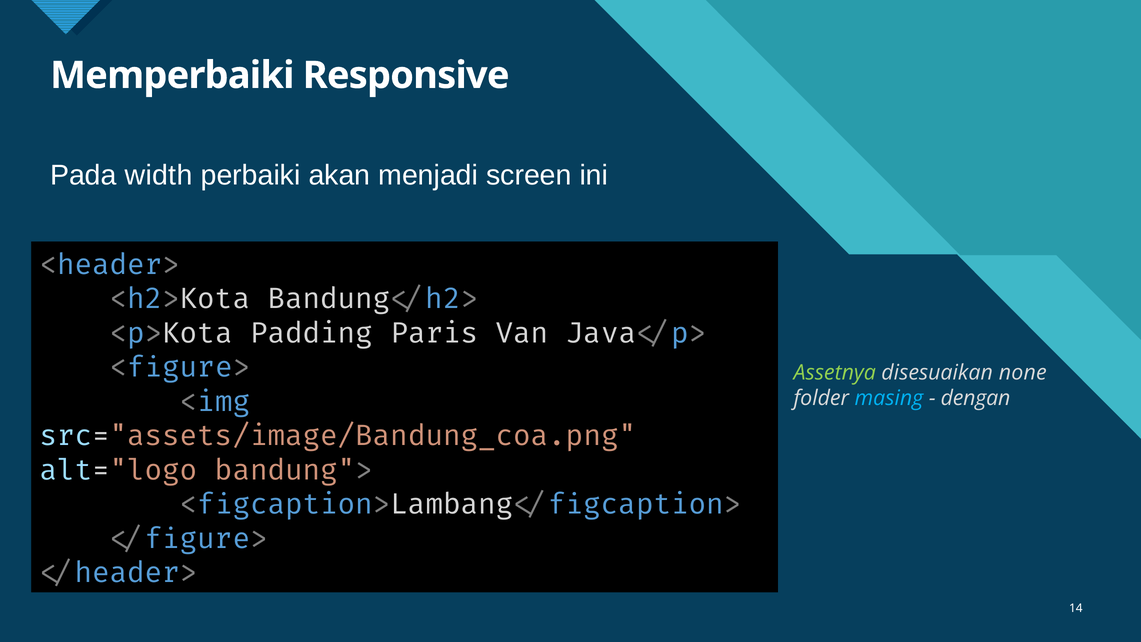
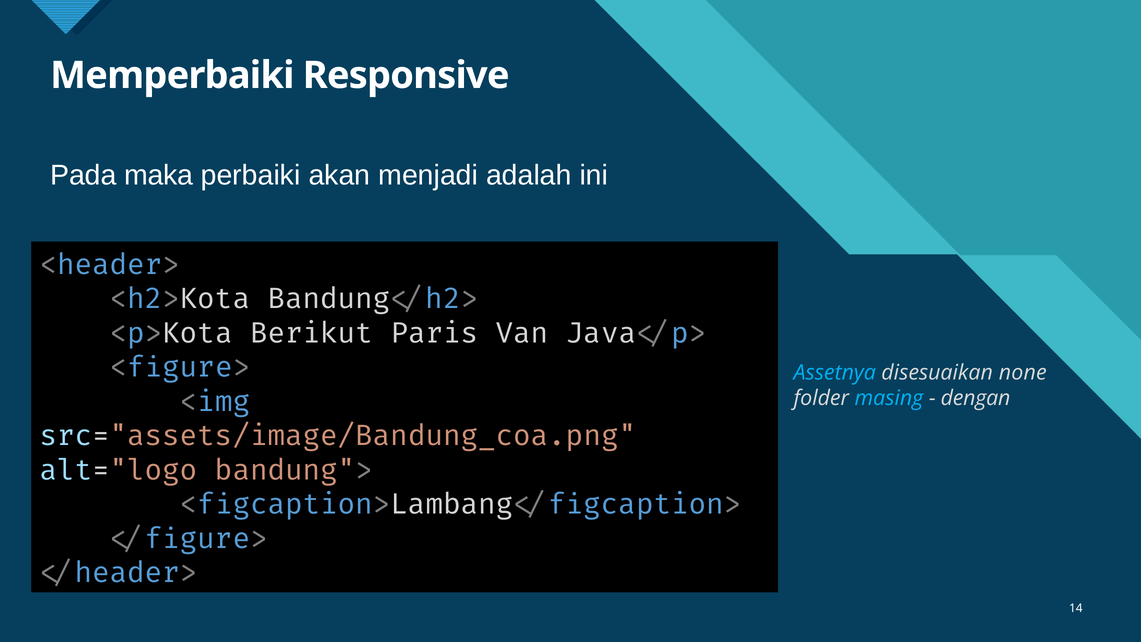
width: width -> maka (159, 176)
screen: screen -> adalah (529, 176)
Padding: Padding -> Berikut (312, 333)
Assetnya colour: light green -> light blue (835, 372)
